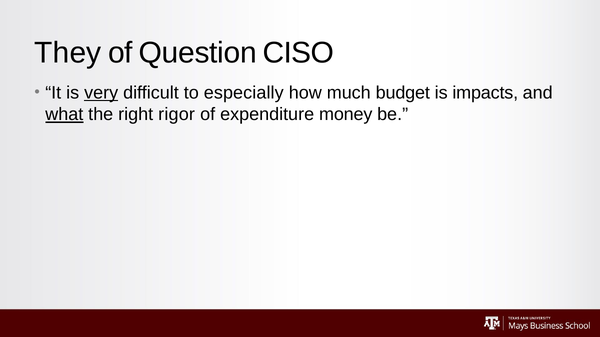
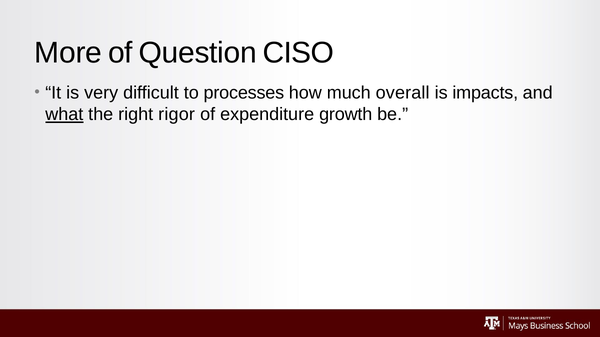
They: They -> More (68, 53)
very underline: present -> none (101, 93)
especially: especially -> processes (244, 93)
budget: budget -> overall (403, 93)
money: money -> growth (346, 115)
